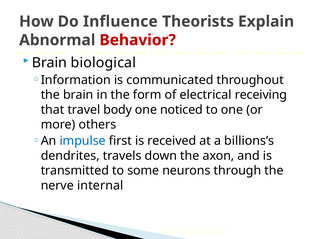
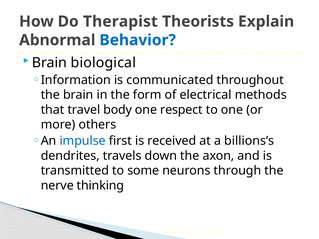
Influence: Influence -> Therapist (120, 22)
Behavior colour: red -> blue (138, 40)
receiving: receiving -> methods (261, 95)
noticed: noticed -> respect (181, 110)
internal: internal -> thinking (100, 186)
